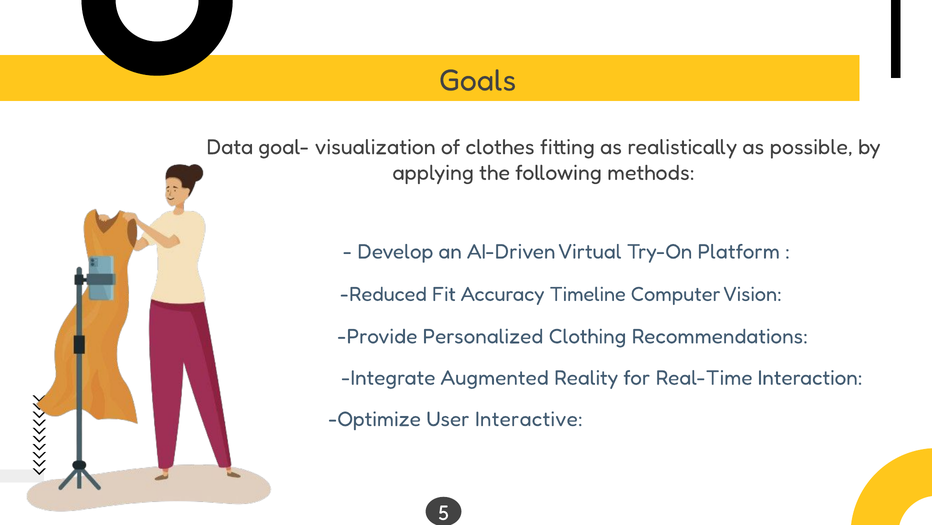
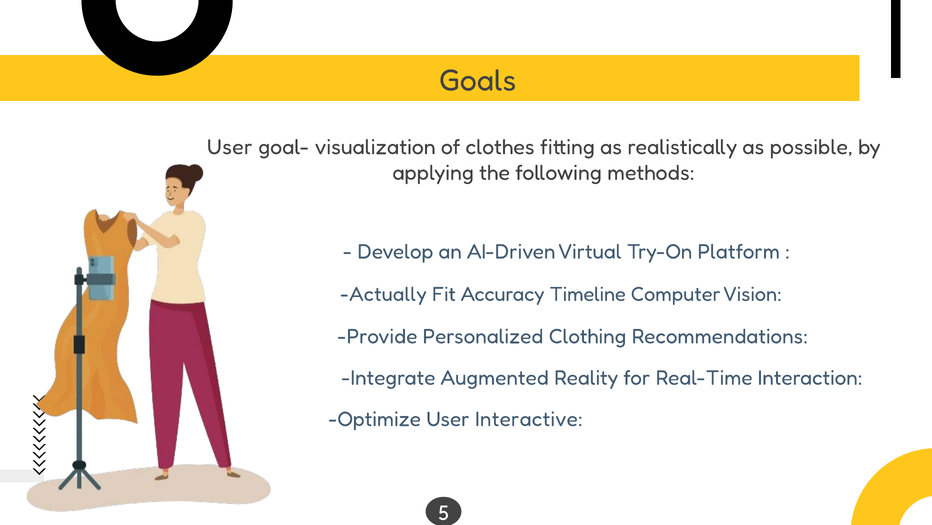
Data: Data -> User (230, 147)
Reduced: Reduced -> Actually (384, 294)
